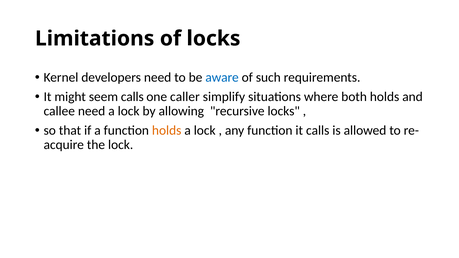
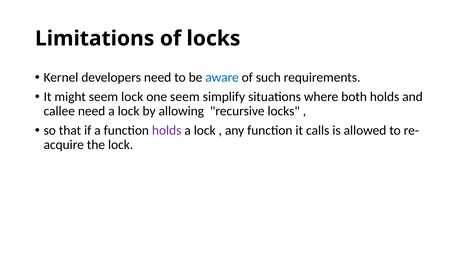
seem calls: calls -> lock (132, 97)
one caller: caller -> seem (185, 97)
holds colour: orange -> purple (167, 131)
